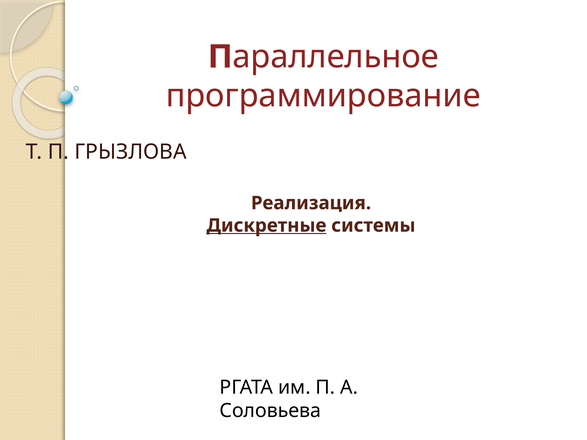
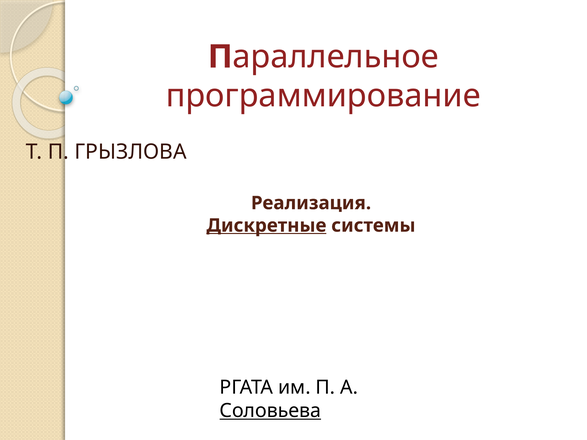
Соловьева underline: none -> present (270, 411)
